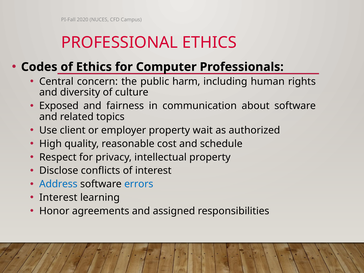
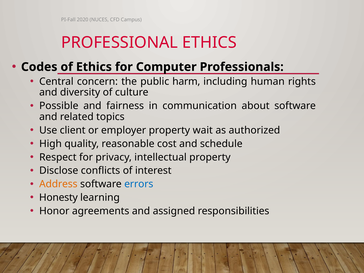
Exposed: Exposed -> Possible (59, 106)
Address colour: blue -> orange (58, 184)
Interest: Interest -> Honesty (58, 198)
